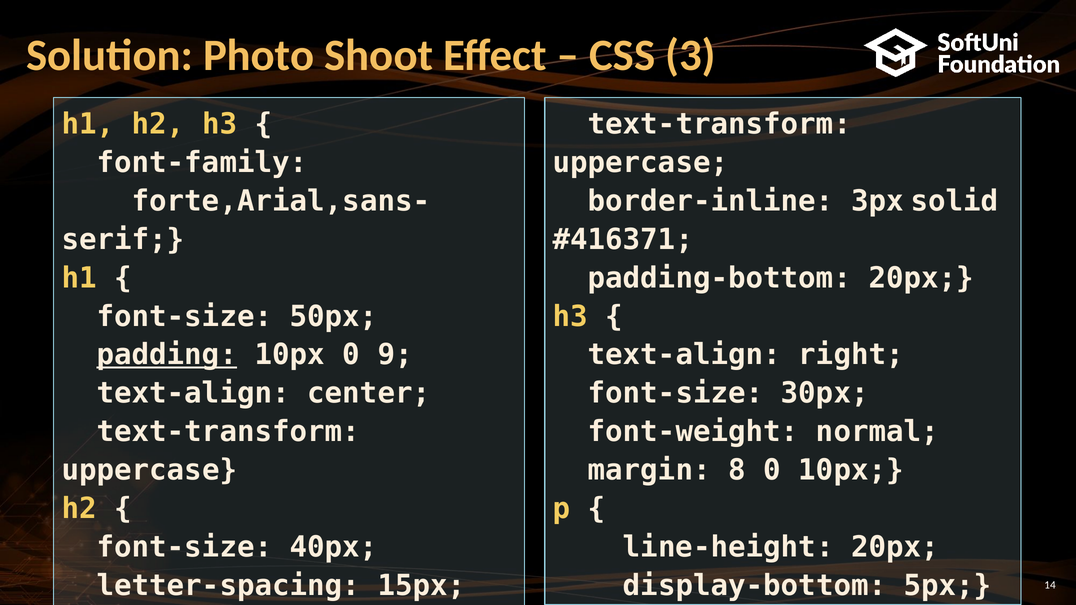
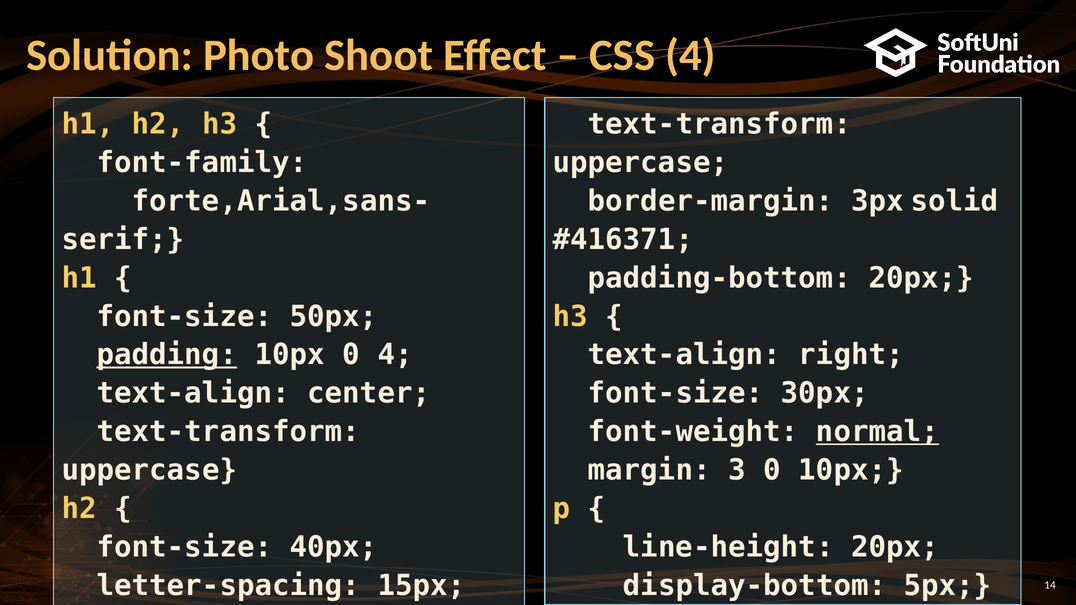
CSS 3: 3 -> 4 (691, 56)
border-inline: border-inline -> border-margin (711, 201)
0 9: 9 -> 4 (395, 355)
normal underline: none -> present (877, 432)
8: 8 -> 3 (737, 470)
